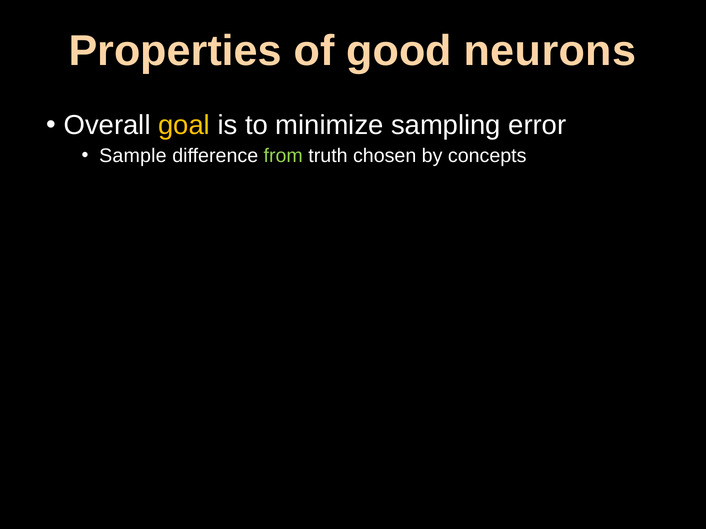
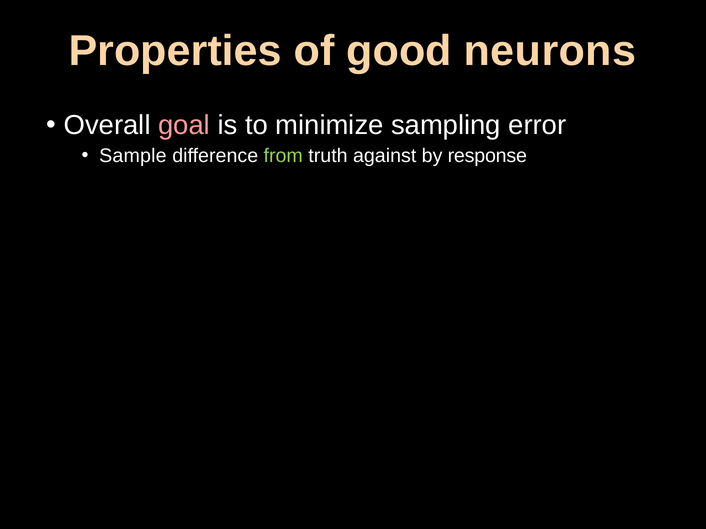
goal colour: yellow -> pink (184, 125)
chosen: chosen -> against (385, 156)
concepts: concepts -> response (487, 156)
